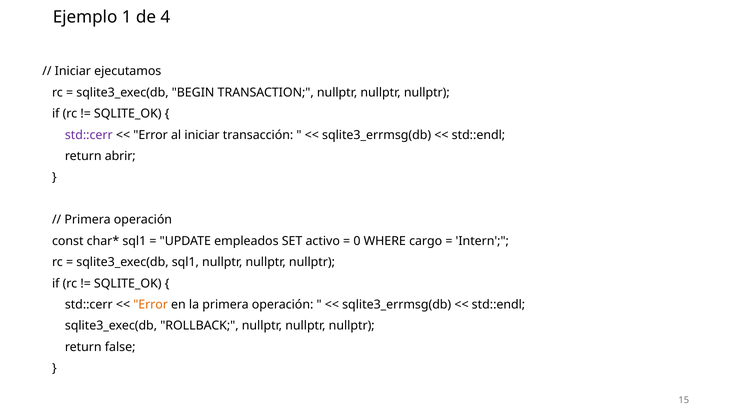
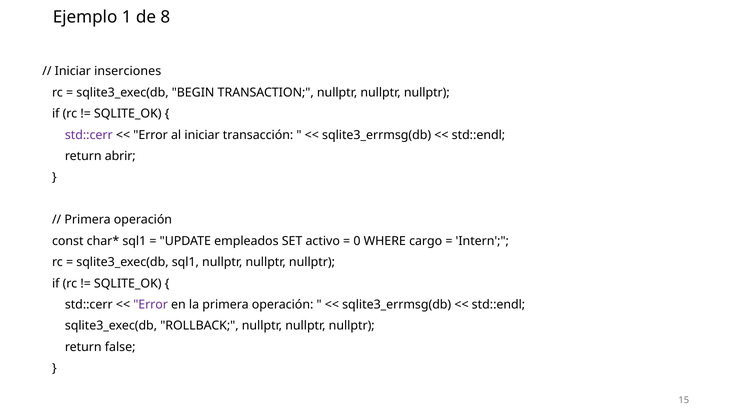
4: 4 -> 8 (165, 17)
ejecutamos: ejecutamos -> inserciones (128, 71)
Error colour: orange -> purple (151, 304)
